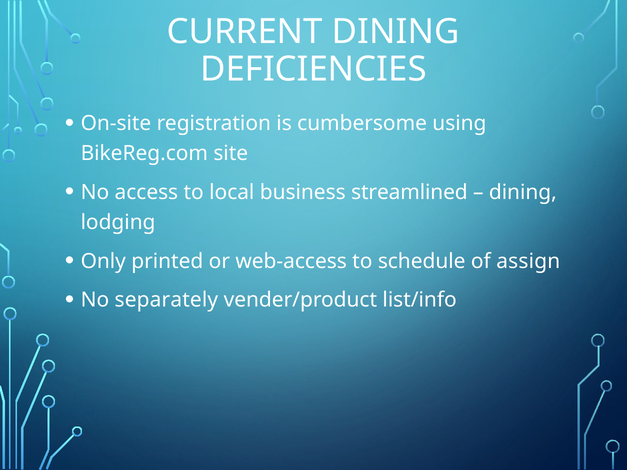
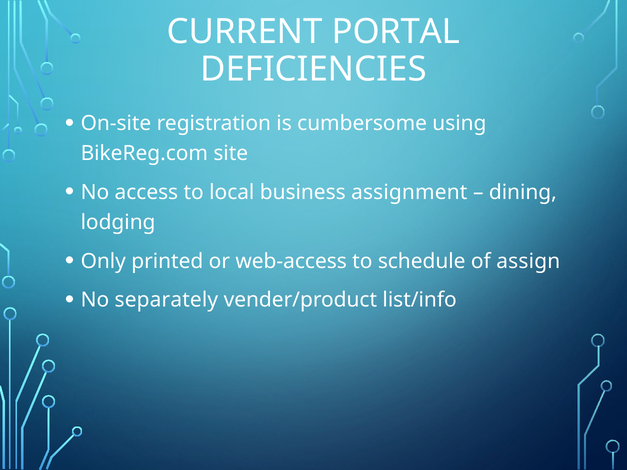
CURRENT DINING: DINING -> PORTAL (396, 32)
streamlined: streamlined -> assignment (409, 192)
